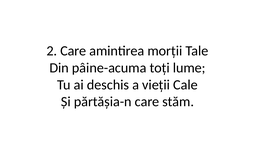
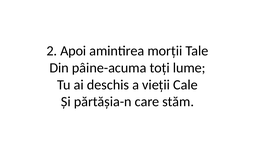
2 Care: Care -> Apoi (73, 51)
